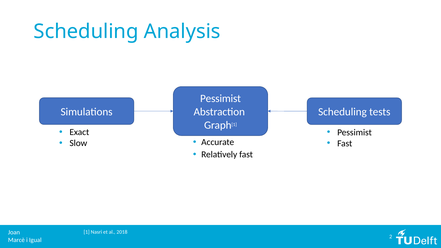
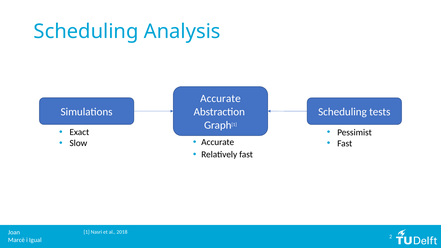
Pessimist: Pessimist -> Accurate (220, 99)
